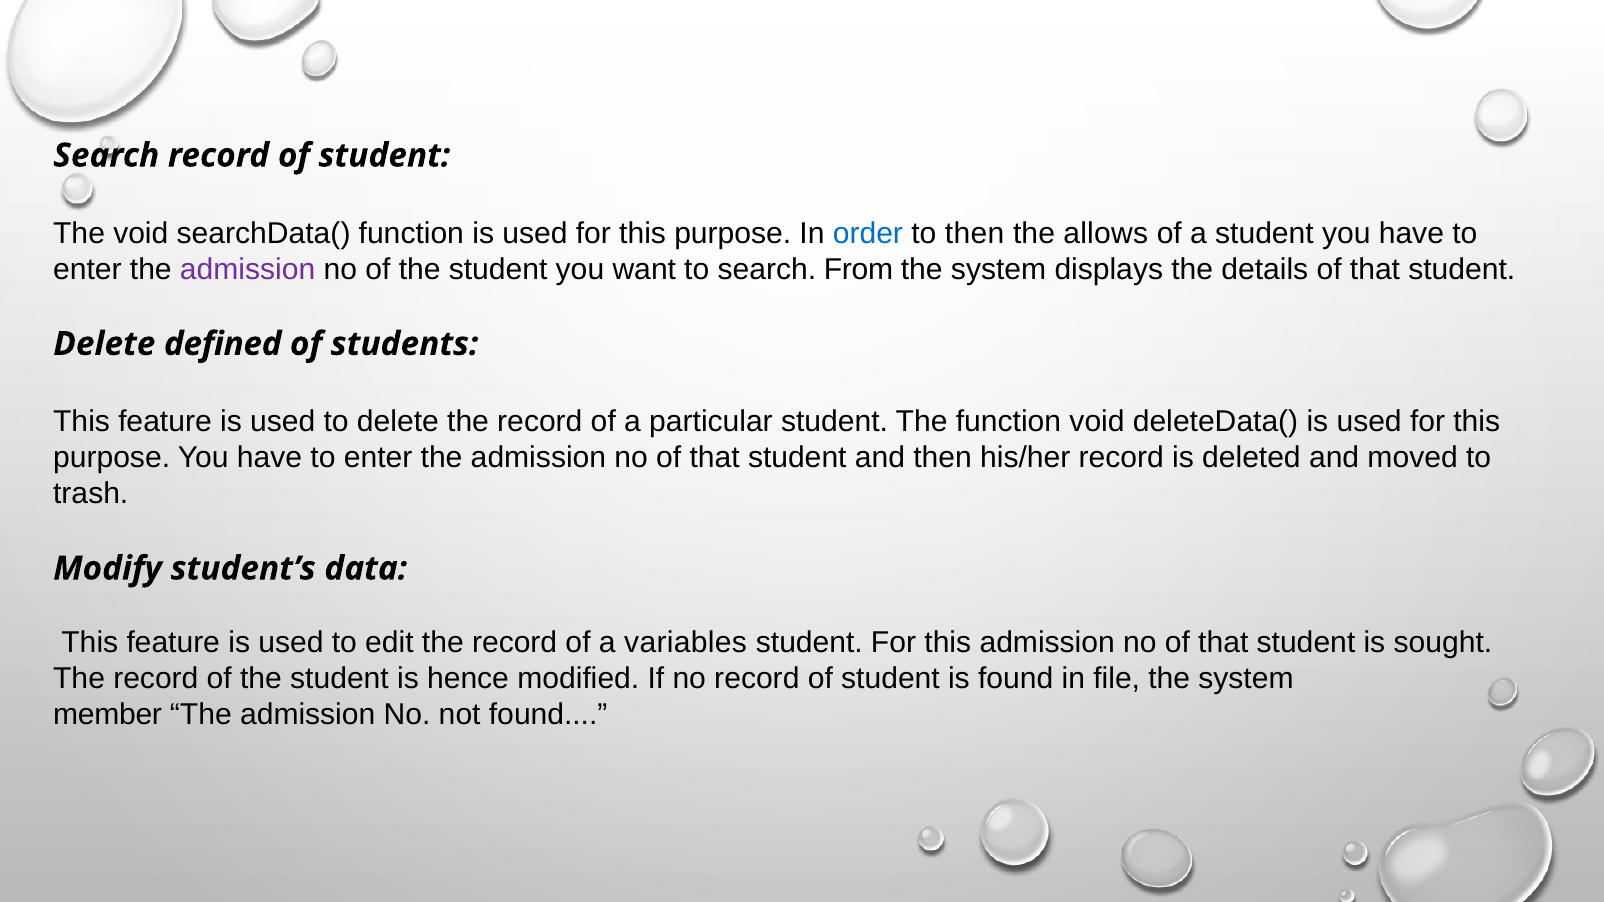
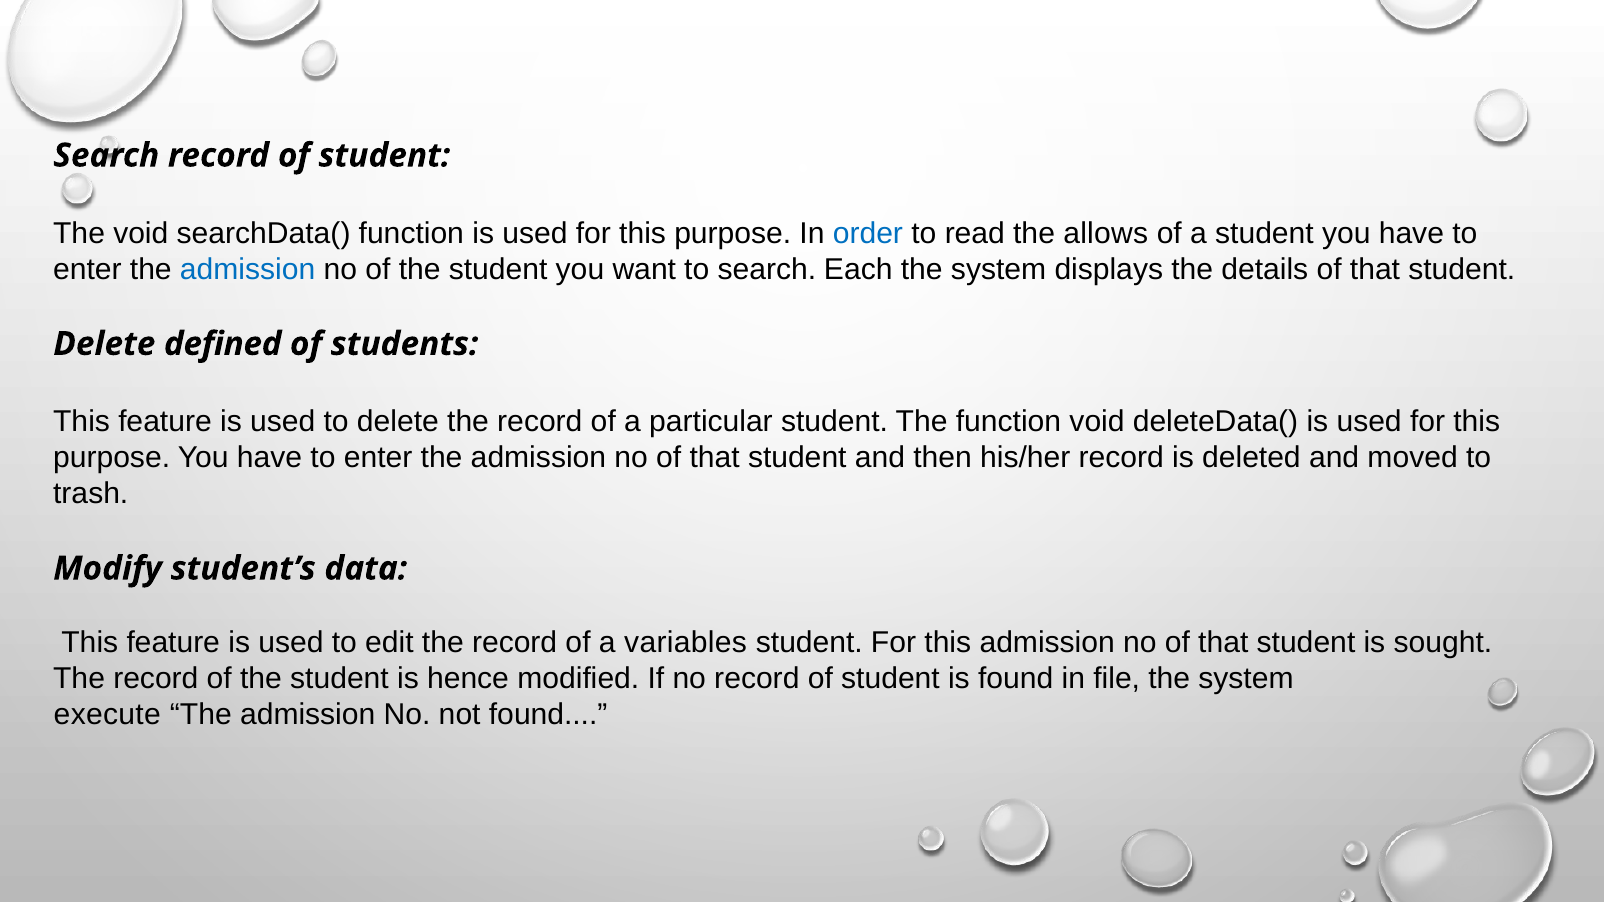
to then: then -> read (975, 234)
admission colour: purple -> blue (248, 270)
From: From -> Each (858, 270)
member: member -> execute (107, 715)
